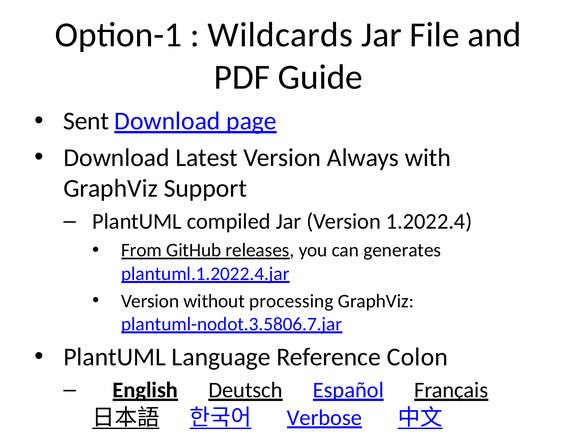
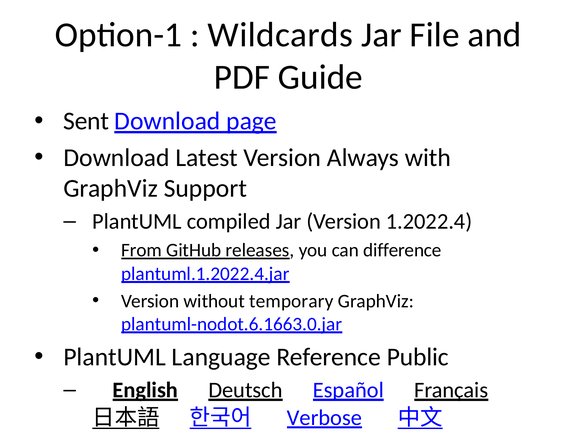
generates: generates -> difference (402, 250)
processing: processing -> temporary (291, 301)
plantuml-nodot.3.5806.7.jar: plantuml-nodot.3.5806.7.jar -> plantuml-nodot.6.1663.0.jar (232, 324)
Colon: Colon -> Public (418, 357)
